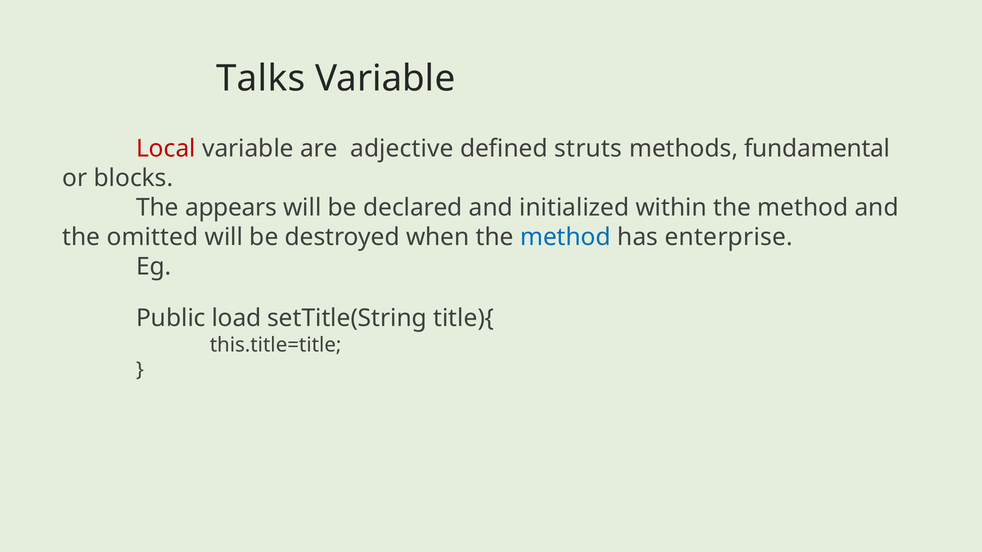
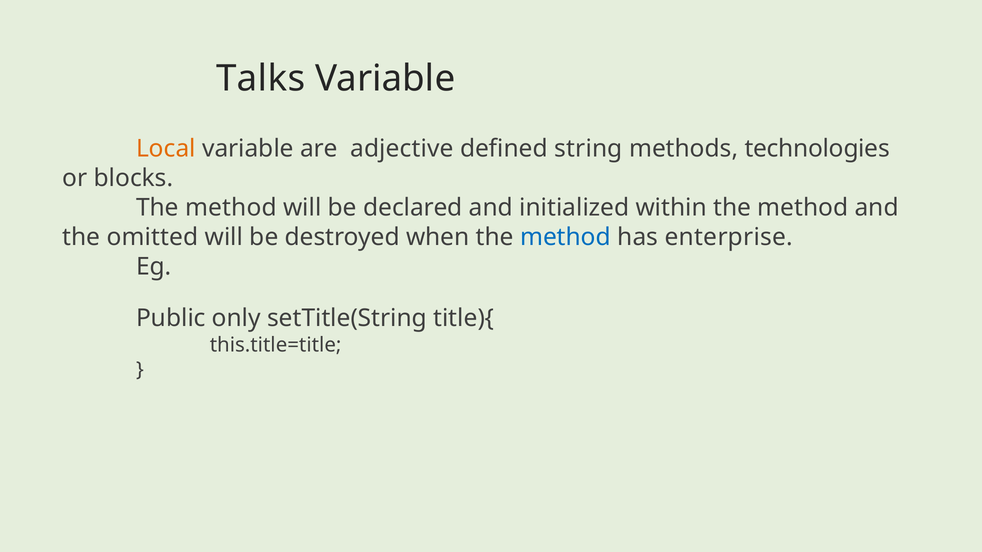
Local colour: red -> orange (166, 149)
struts: struts -> string (588, 149)
fundamental: fundamental -> technologies (817, 149)
appears: appears -> method (231, 208)
load: load -> only (236, 318)
